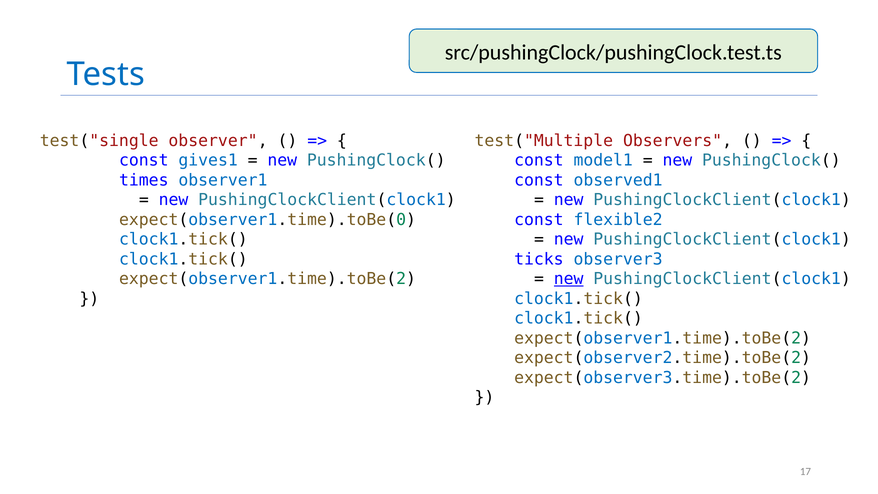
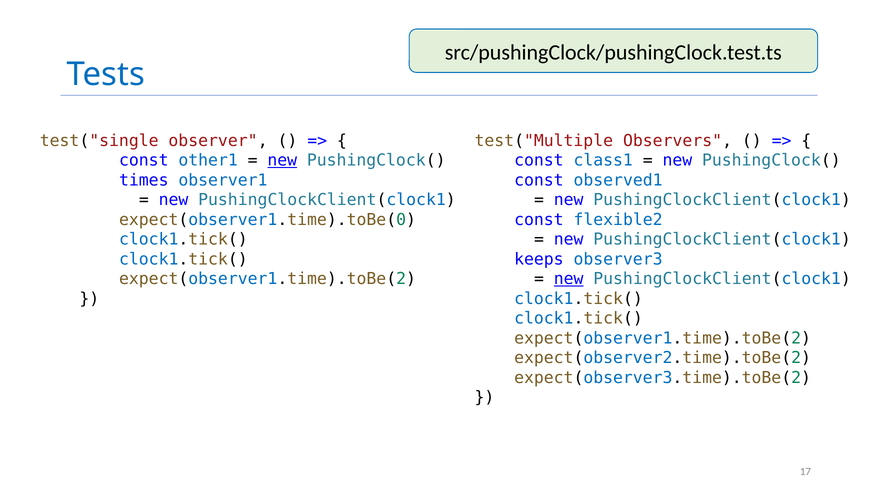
gives1: gives1 -> other1 (208, 160)
new underline: none -> present (282, 160)
model1: model1 -> class1 (603, 160)
ticks: ticks -> keeps (539, 259)
